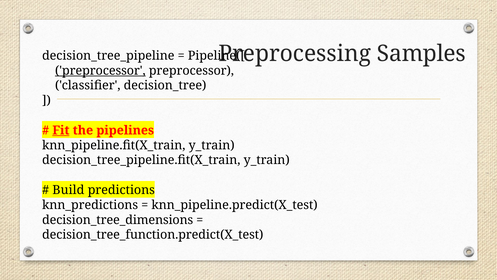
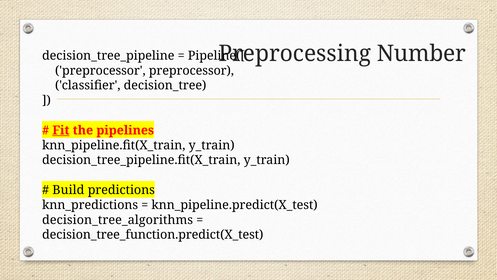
Samples: Samples -> Number (421, 54)
preprocessor underline: present -> none (100, 70)
decision_tree_dimensions: decision_tree_dimensions -> decision_tree_algorithms (118, 220)
